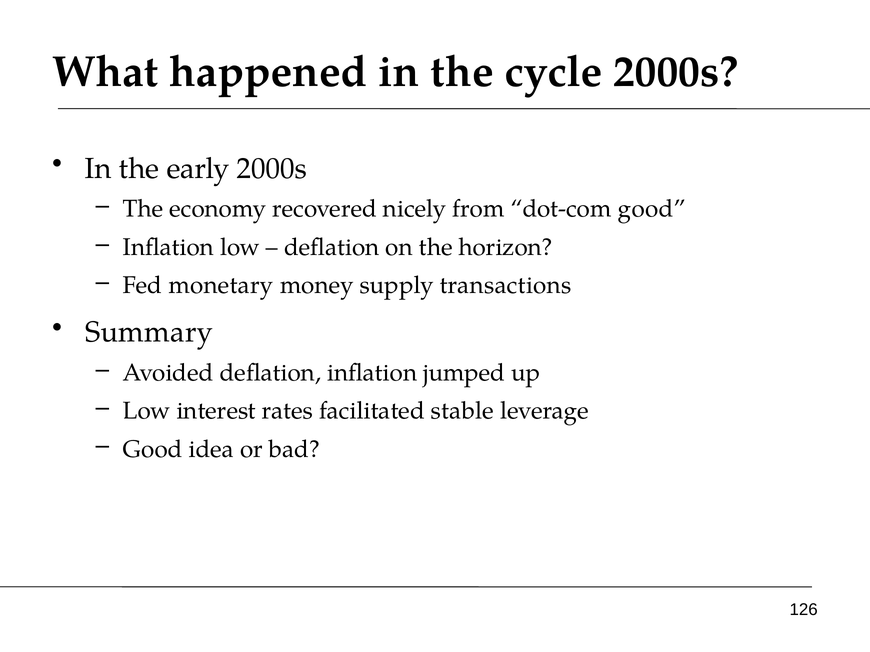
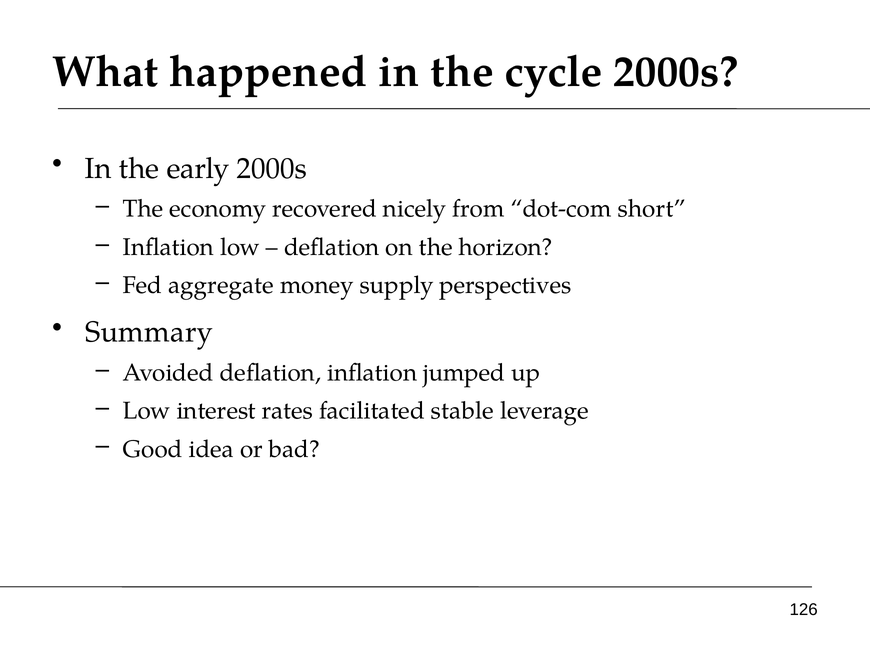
dot-com good: good -> short (652, 209)
monetary: monetary -> aggregate (221, 286)
transactions: transactions -> perspectives (506, 286)
